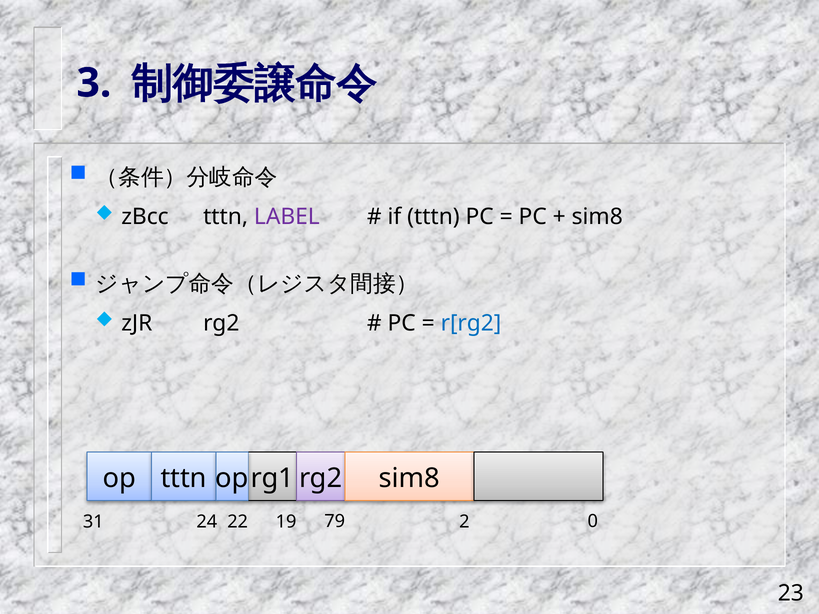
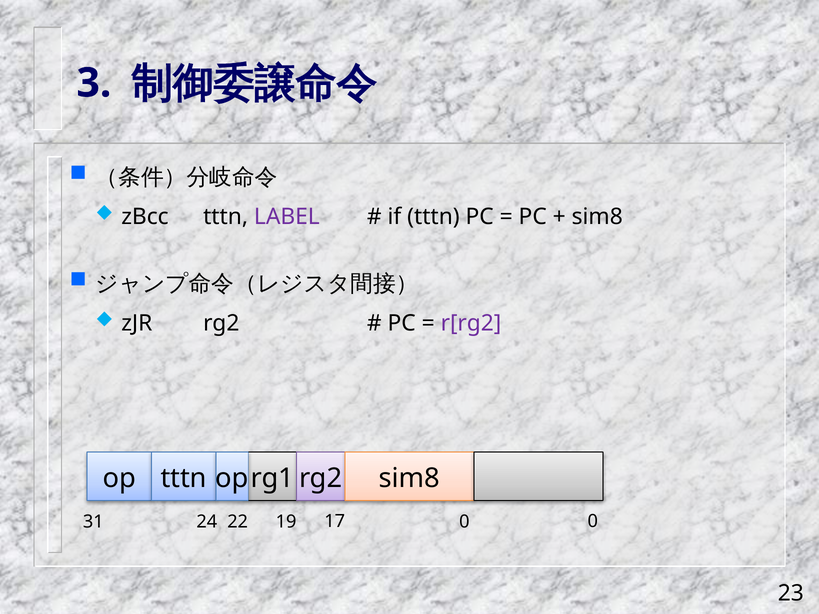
r[rg2 colour: blue -> purple (471, 323)
79: 79 -> 17 (335, 521)
22 2: 2 -> 0 (464, 522)
